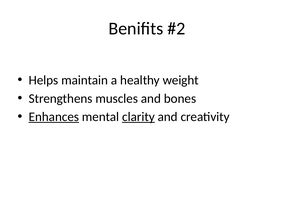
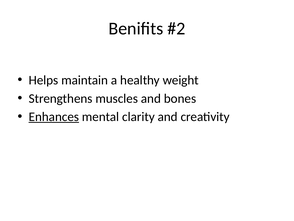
clarity underline: present -> none (138, 117)
